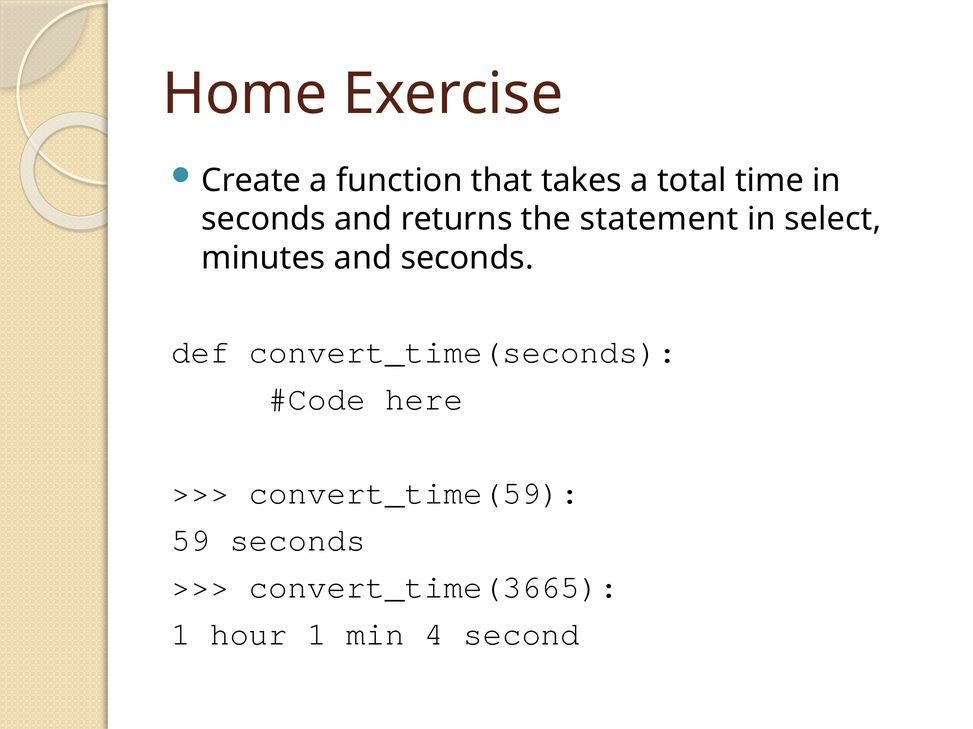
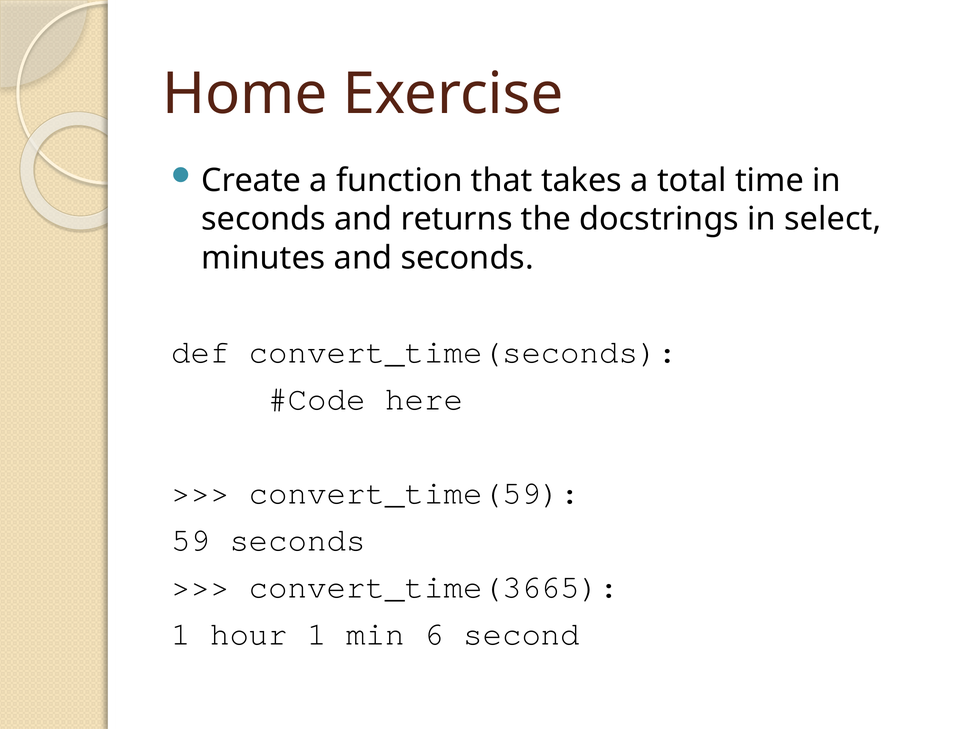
statement: statement -> docstrings (659, 220)
4: 4 -> 6 (434, 635)
